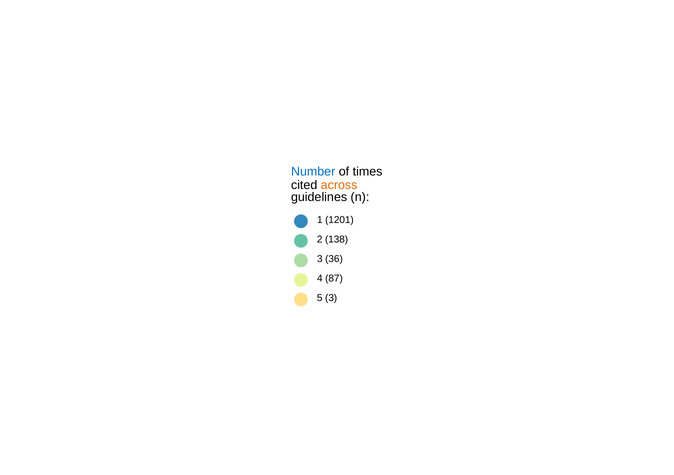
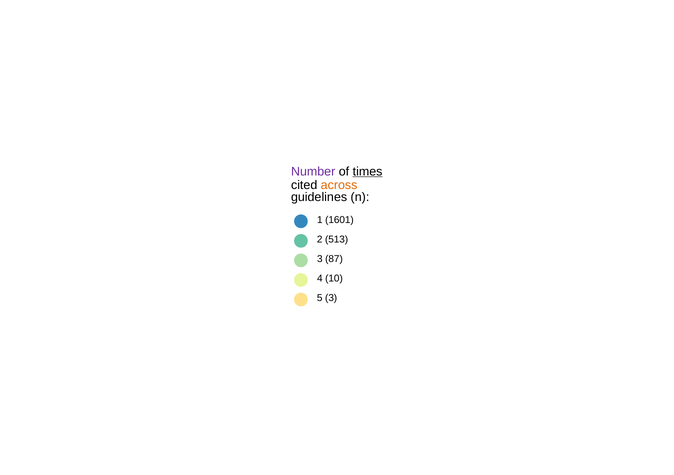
Number colour: blue -> purple (313, 172)
times underline: none -> present (368, 172)
1201: 1201 -> 1601 (339, 220)
138: 138 -> 513 (337, 239)
36: 36 -> 87 (334, 259)
87: 87 -> 10 (334, 279)
